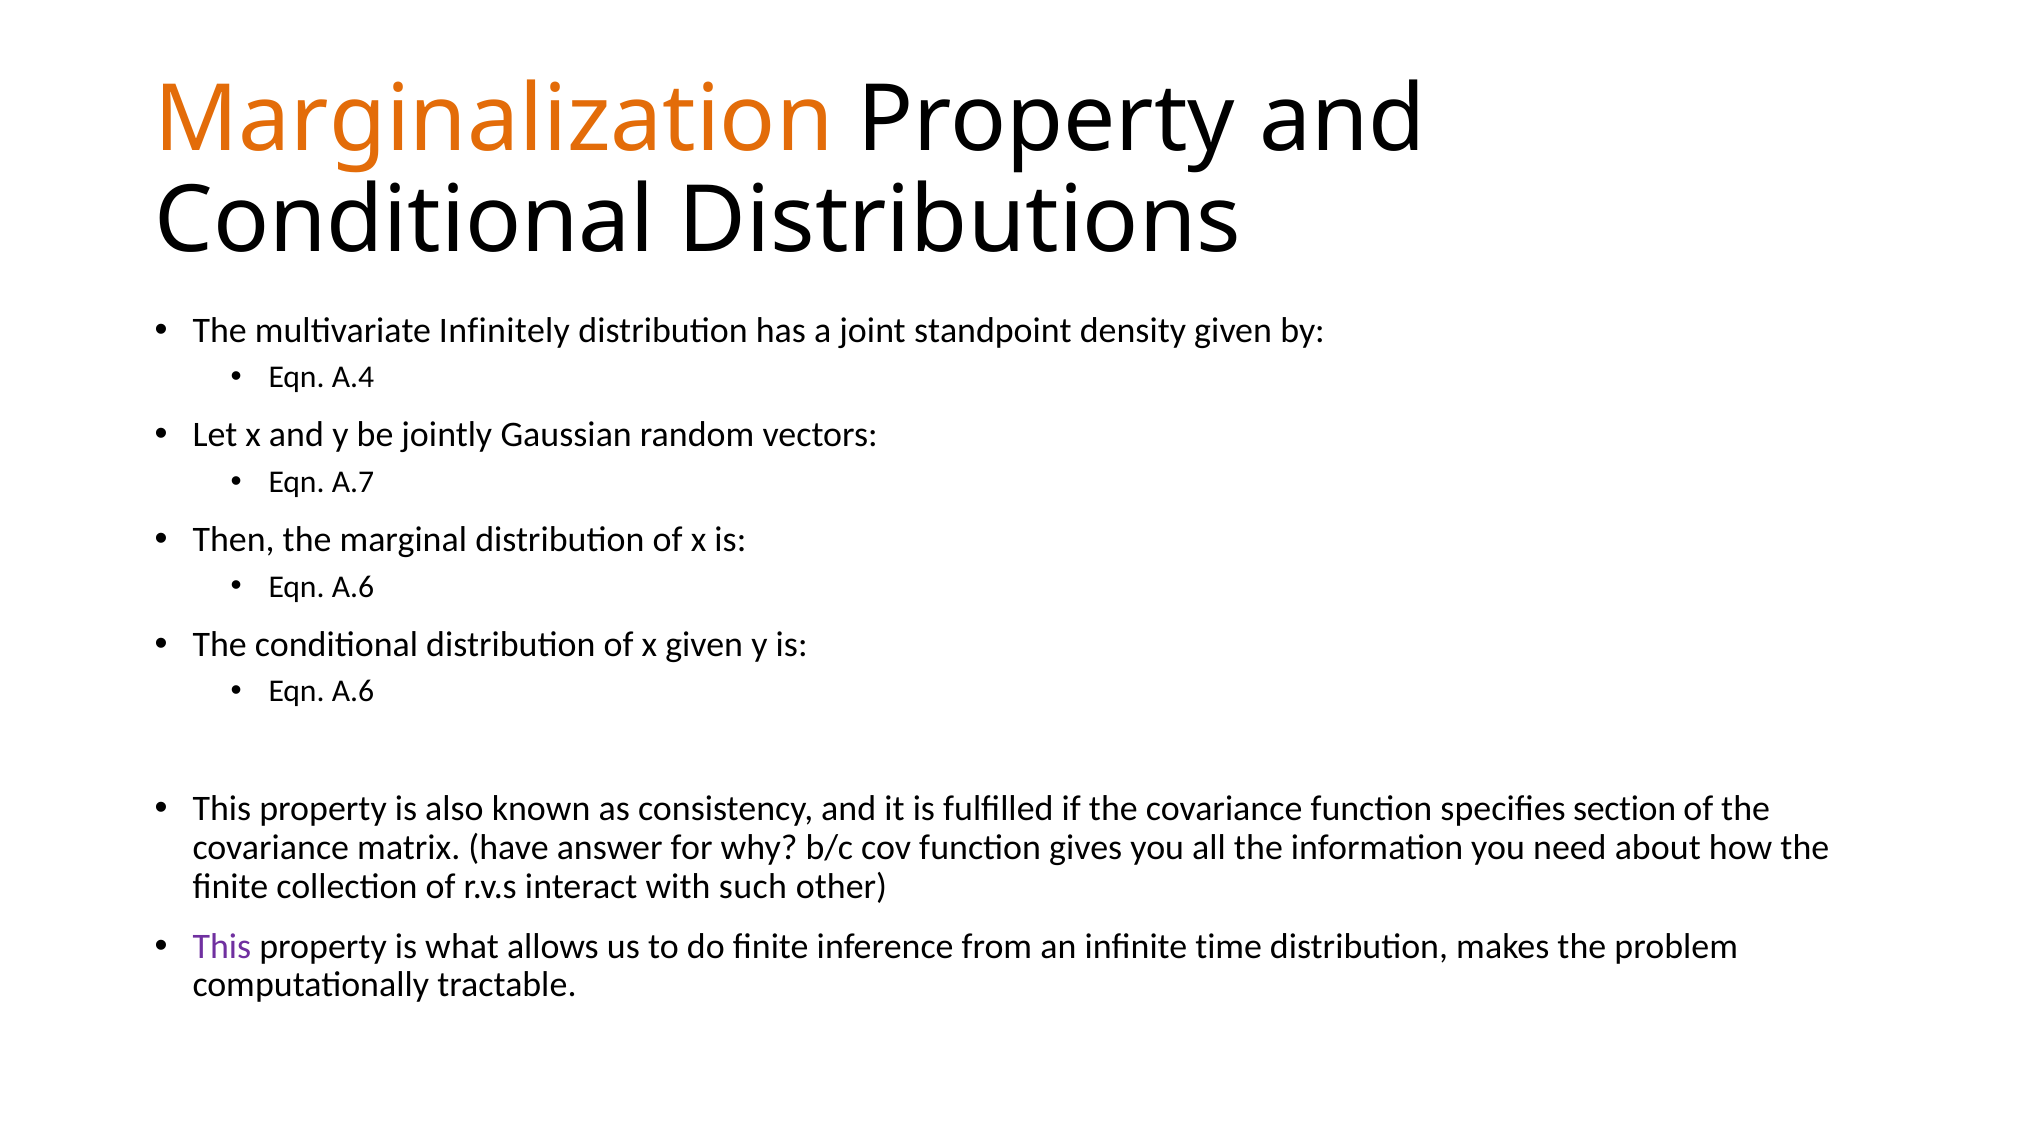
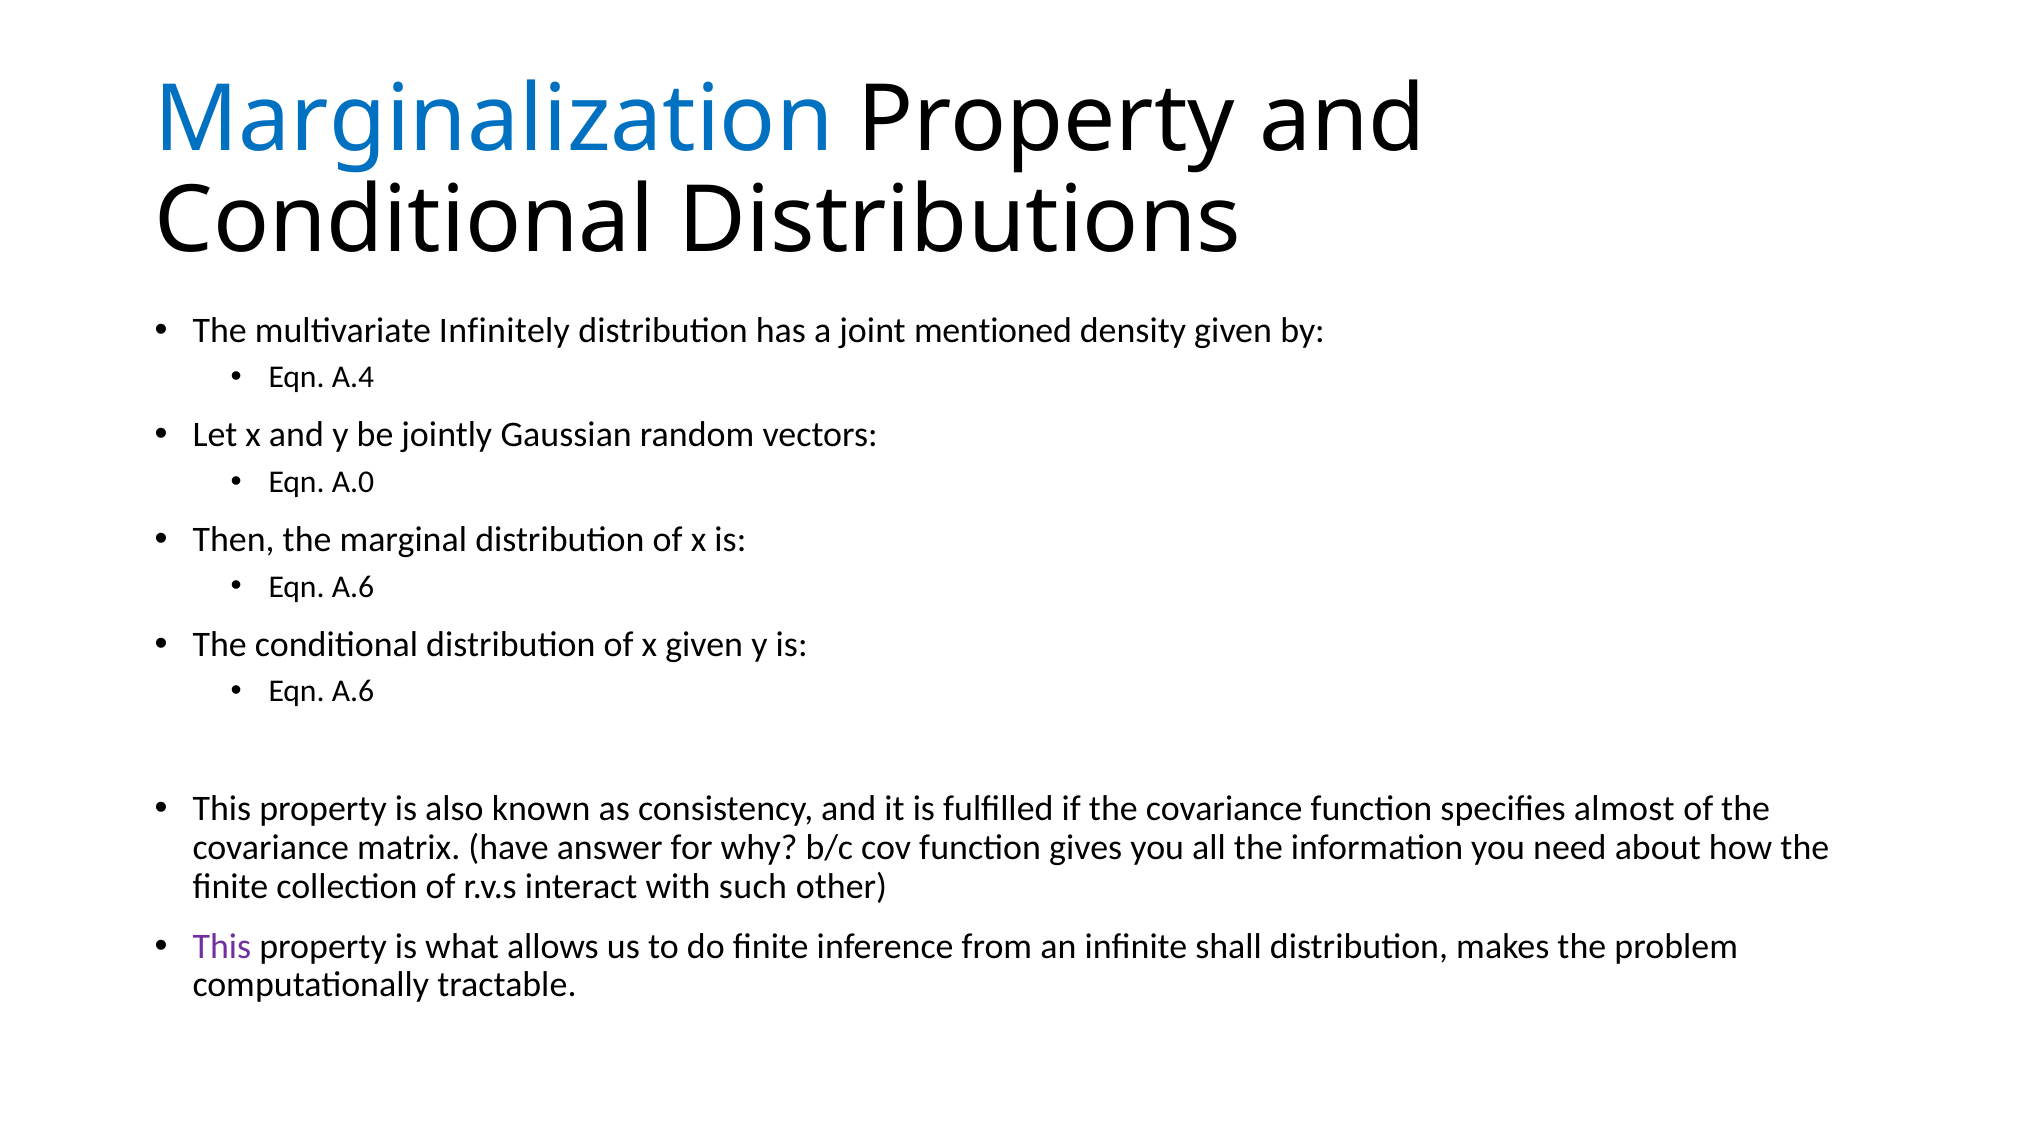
Marginalization colour: orange -> blue (494, 120)
standpoint: standpoint -> mentioned (993, 330)
A.7: A.7 -> A.0 (353, 482)
section: section -> almost (1624, 809)
time: time -> shall (1229, 946)
